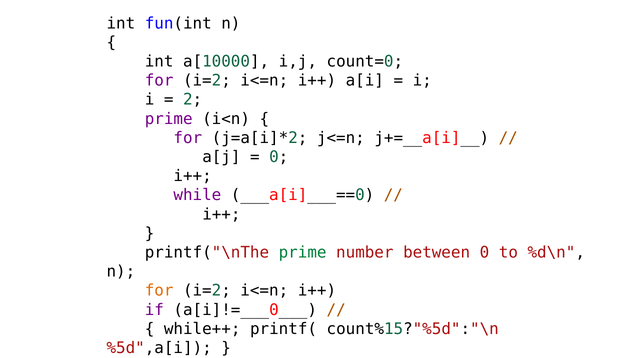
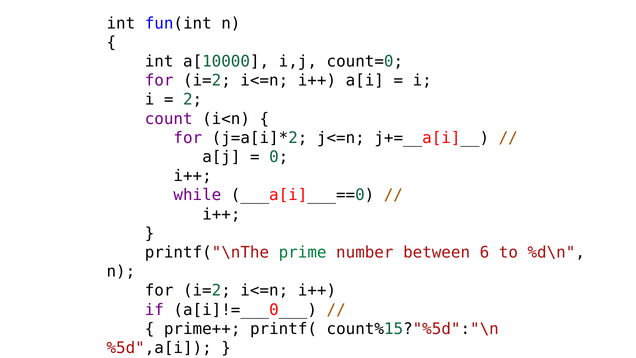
prime: prime -> count (169, 119)
between 0: 0 -> 6 (484, 252)
for colour: orange -> black (159, 290)
while++: while++ -> prime++ (202, 329)
